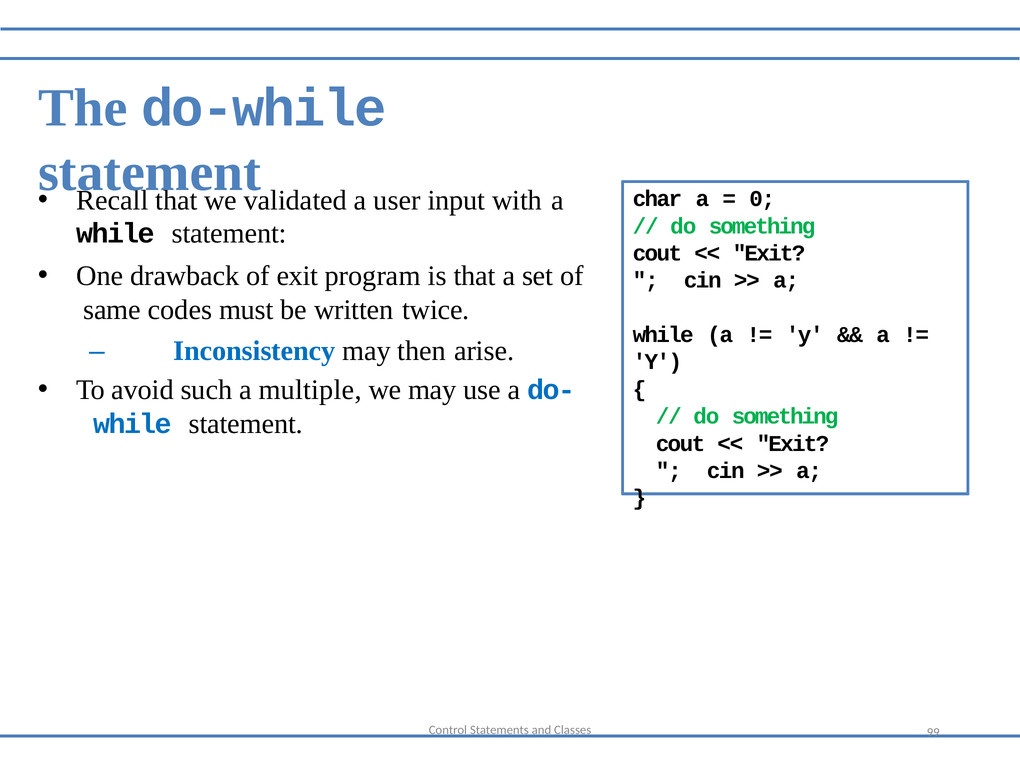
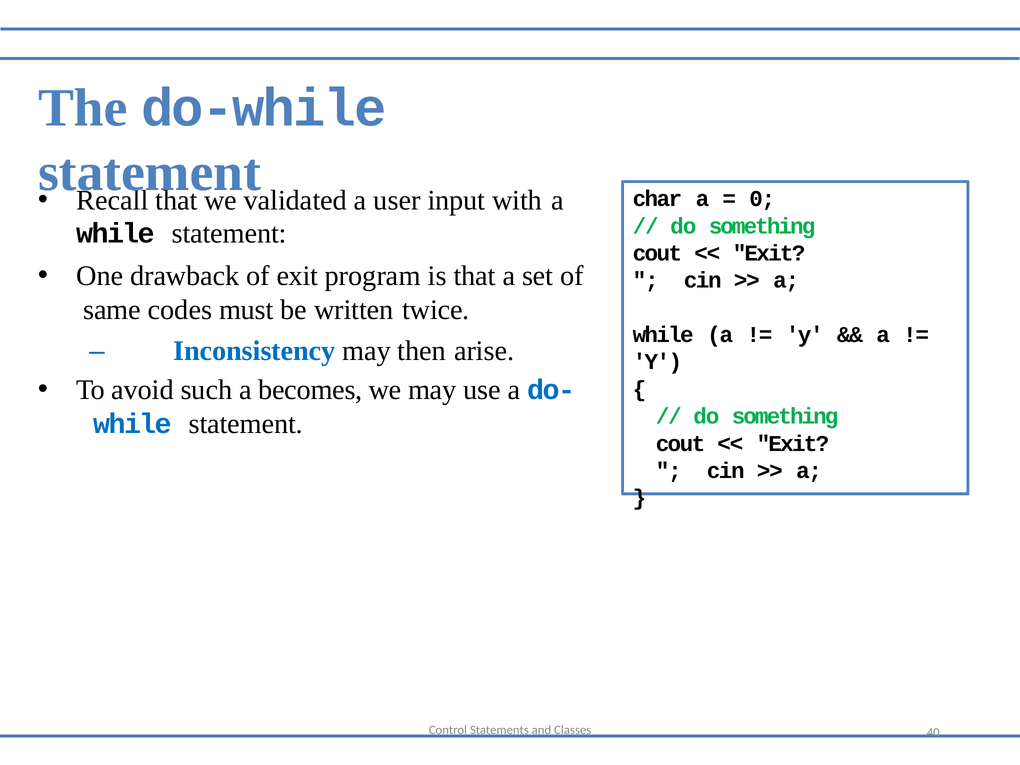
multiple: multiple -> becomes (310, 390)
99: 99 -> 40 (933, 732)
